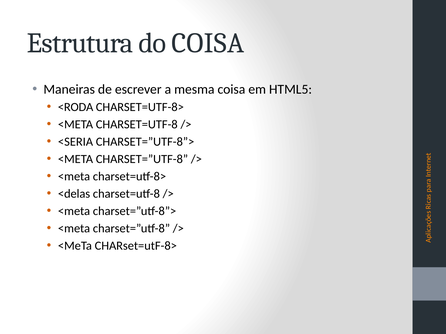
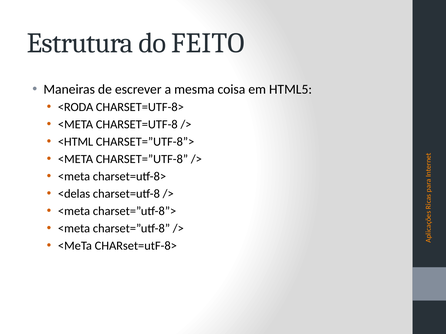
do COISA: COISA -> FEITO (208, 43)
<SERIA: <SERIA -> <HTML (76, 142)
